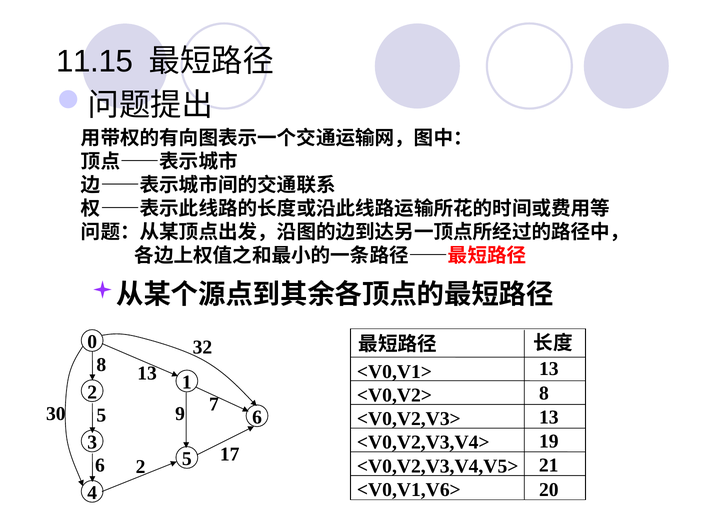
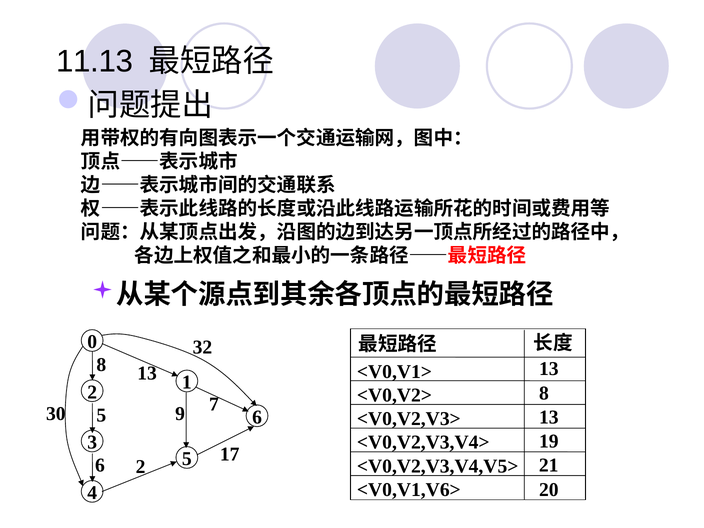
11.15: 11.15 -> 11.13 (95, 62)
